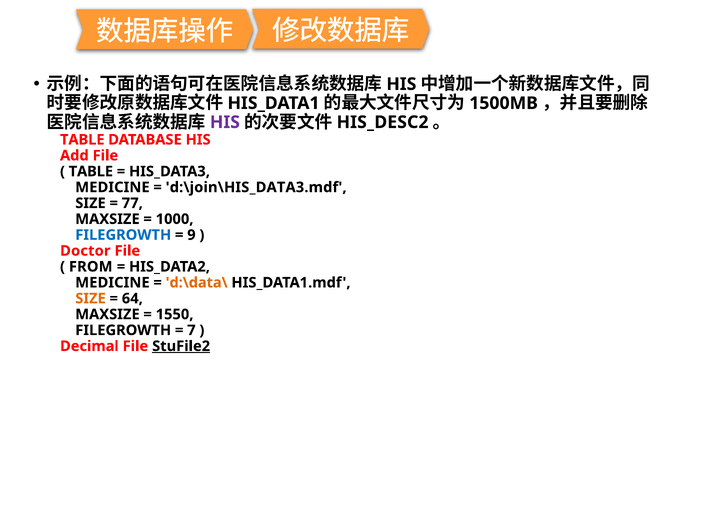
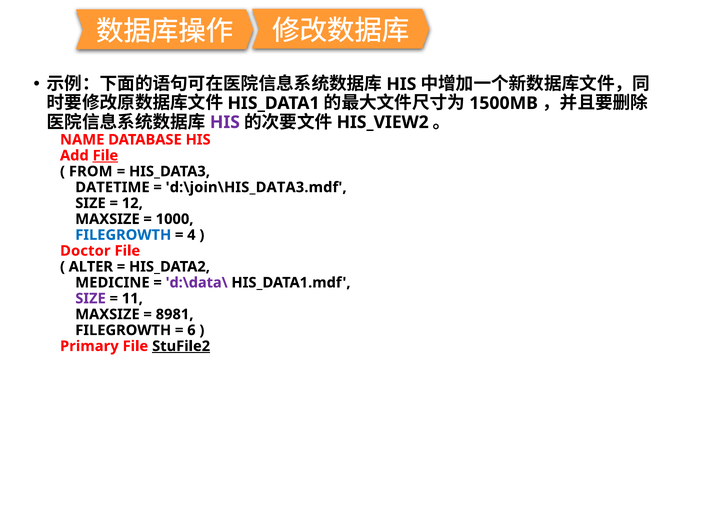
HIS_DESC2: HIS_DESC2 -> HIS_VIEW2 (383, 122)
TABLE: TABLE -> NAME (82, 140)
File underline: none -> present (105, 156)
TABLE: TABLE -> FROM (91, 172)
MEDICINE: MEDICINE -> DATETIME (112, 187)
77: 77 -> 12 (132, 203)
9: 9 -> 4 (191, 235)
FROM: FROM -> ALTER (91, 267)
d:\data\ colour: orange -> purple (197, 283)
SIZE colour: orange -> purple (91, 299)
64: 64 -> 11 (132, 299)
1550: 1550 -> 8981 (175, 315)
7: 7 -> 6 (191, 331)
Decimal: Decimal -> Primary (89, 346)
